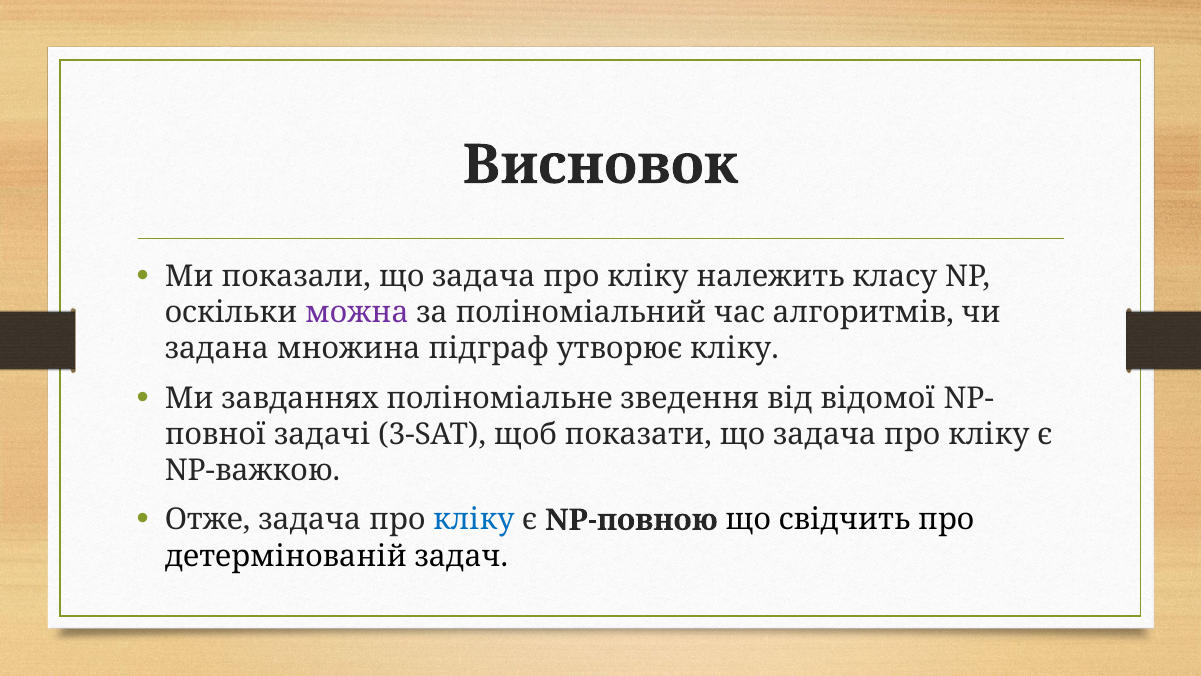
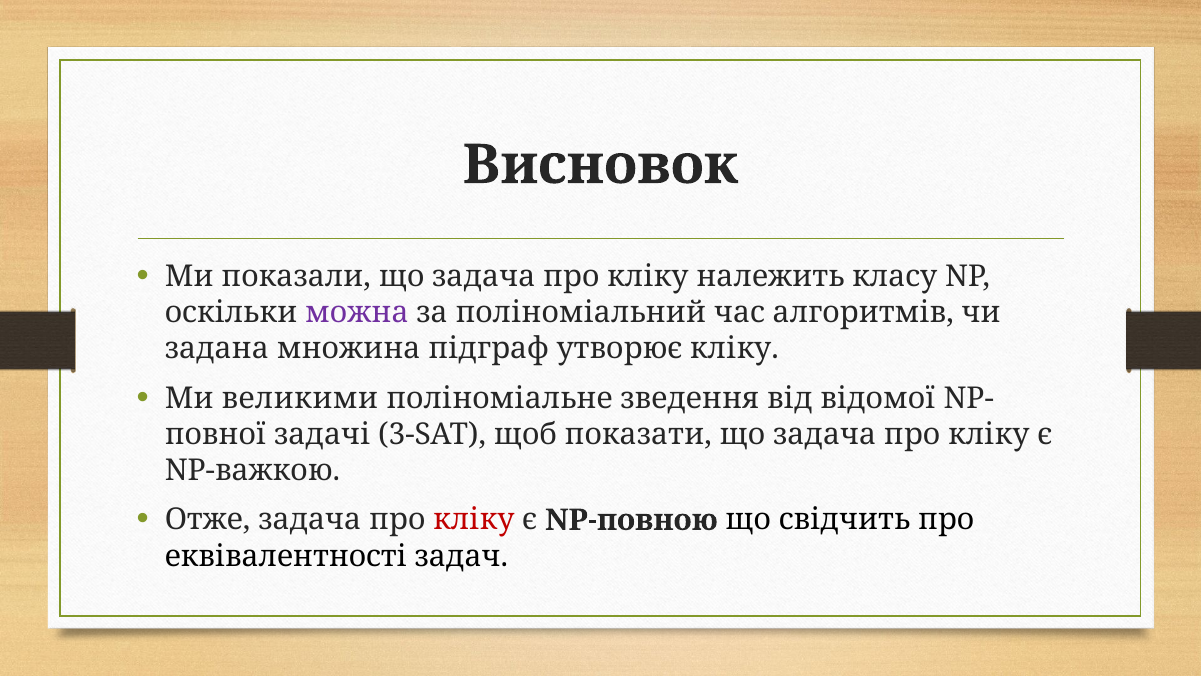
завданнях: завданнях -> великими (300, 398)
кліку colour: blue -> red (474, 520)
детермінованій: детермінованій -> еквівалентності (286, 556)
